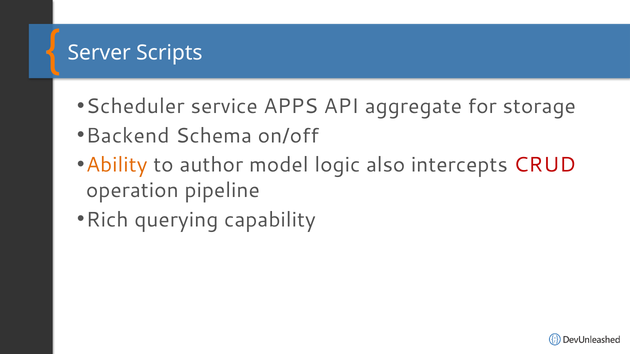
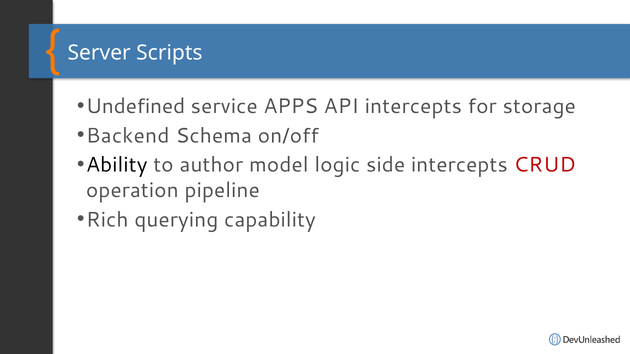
Scheduler: Scheduler -> Undefined (136, 106)
API aggregate: aggregate -> intercepts (413, 106)
Ability colour: orange -> black (117, 165)
also: also -> side (386, 165)
